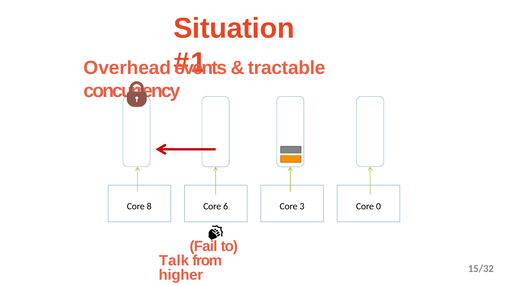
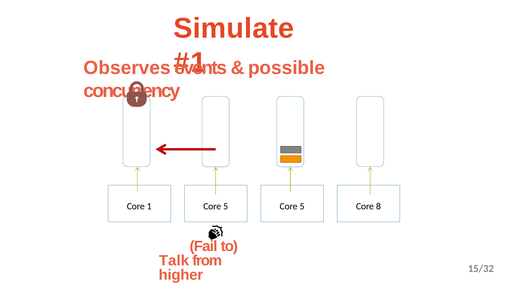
Situation: Situation -> Simulate (234, 28)
Overhead: Overhead -> Observes (127, 68)
tractable: tractable -> possible (287, 68)
8: 8 -> 1 (149, 206)
6: 6 -> 5 (226, 206)
3: 3 -> 5 (302, 206)
0: 0 -> 8 (378, 206)
